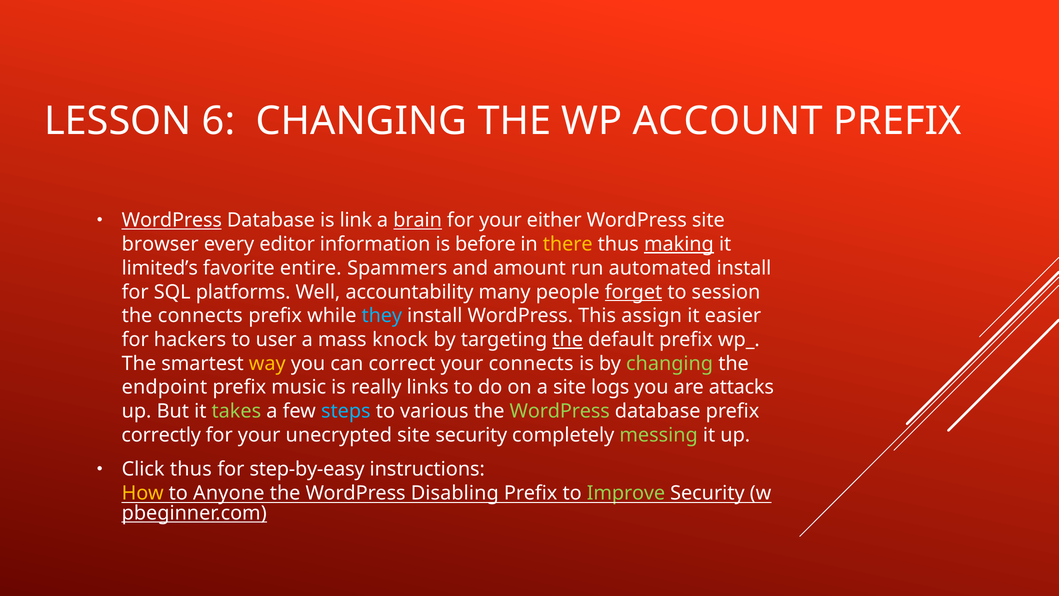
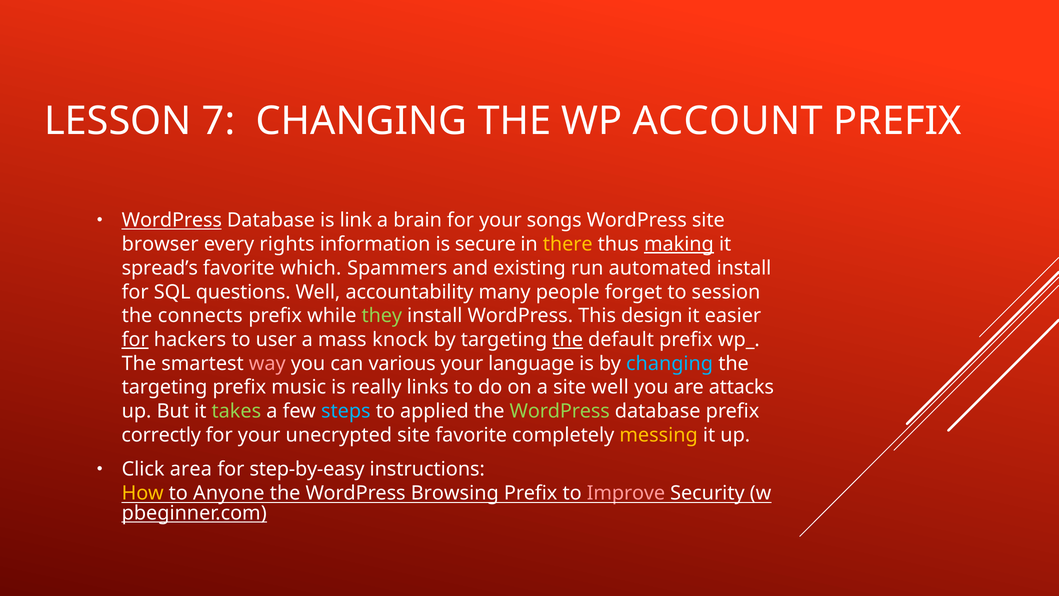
6: 6 -> 7 (219, 121)
brain underline: present -> none (418, 220)
either: either -> songs (554, 220)
editor: editor -> rights (287, 244)
before: before -> secure (485, 244)
limited’s: limited’s -> spread’s (160, 268)
entire: entire -> which (311, 268)
amount: amount -> existing (530, 268)
platforms: platforms -> questions (243, 292)
forget underline: present -> none (634, 292)
they colour: light blue -> light green (382, 316)
assign: assign -> design (652, 316)
for underline: none -> present (135, 339)
way colour: yellow -> pink (267, 363)
correct: correct -> various (402, 363)
your connects: connects -> language (531, 363)
changing colour: light green -> light blue (670, 363)
endpoint: endpoint -> targeting (165, 387)
site logs: logs -> well (610, 387)
various: various -> applied (434, 411)
site security: security -> favorite (471, 435)
messing colour: light green -> yellow (659, 435)
Click thus: thus -> area (191, 469)
Disabling: Disabling -> Browsing (455, 493)
Improve colour: light green -> pink (626, 493)
